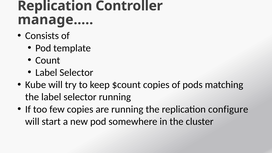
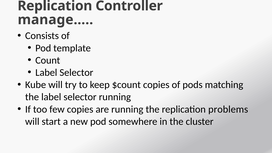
configure: configure -> problems (228, 109)
